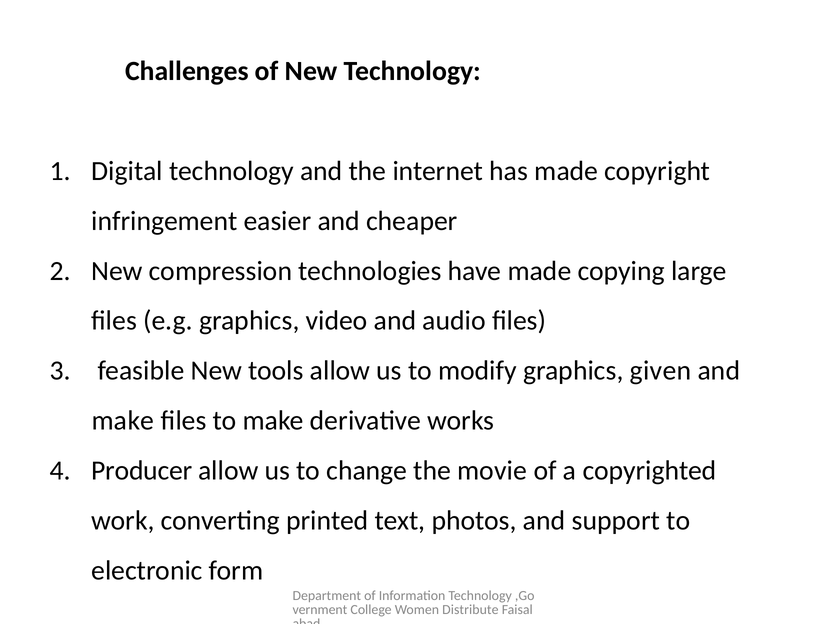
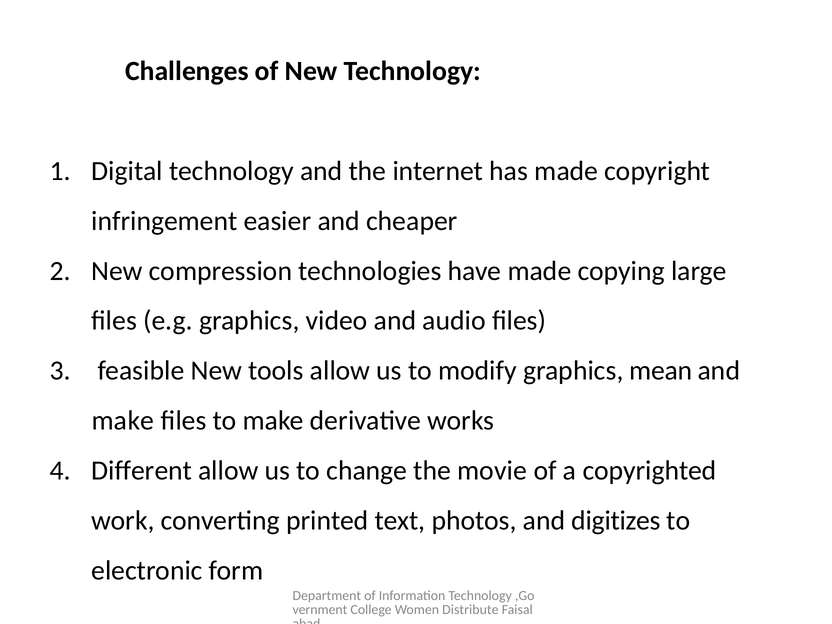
given: given -> mean (661, 371)
Producer: Producer -> Different (142, 471)
support: support -> digitizes (616, 520)
